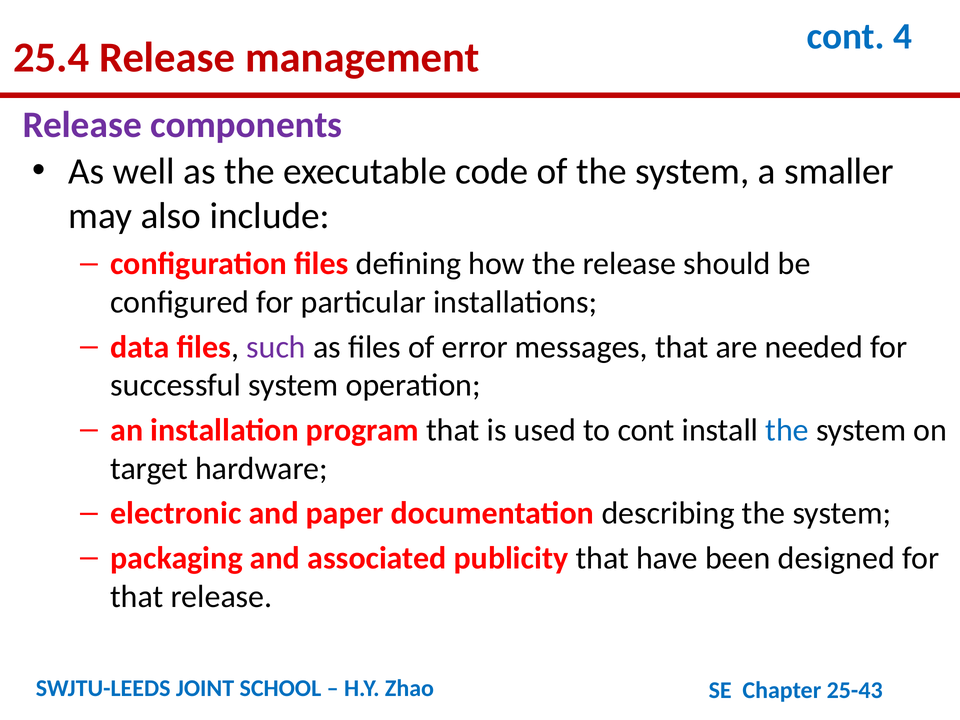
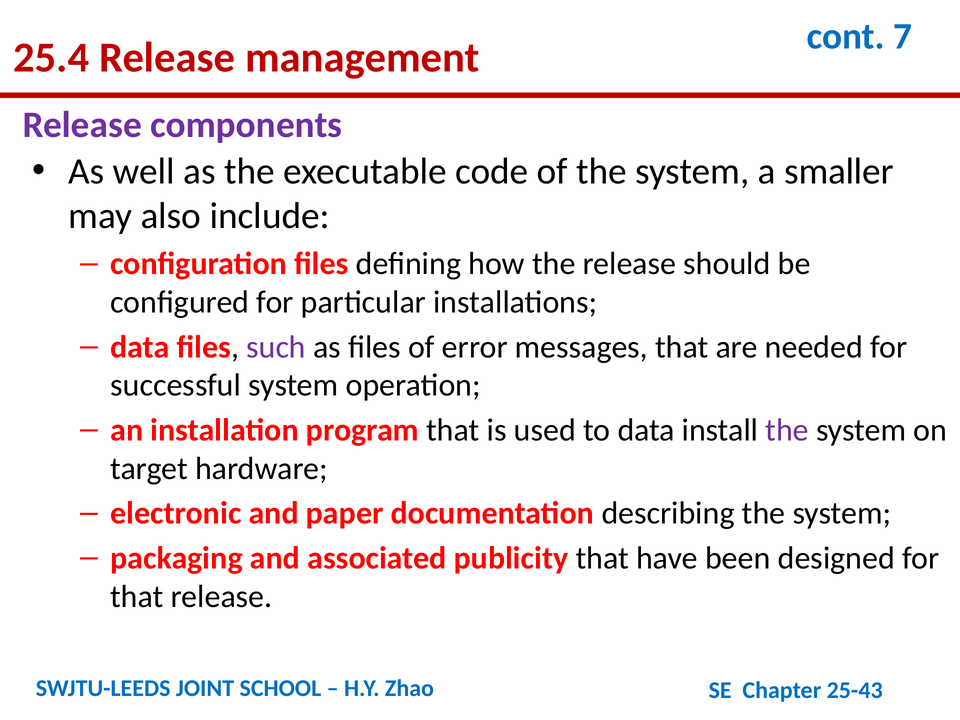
4: 4 -> 7 (903, 37)
to cont: cont -> data (646, 430)
the colour: blue -> purple (787, 430)
